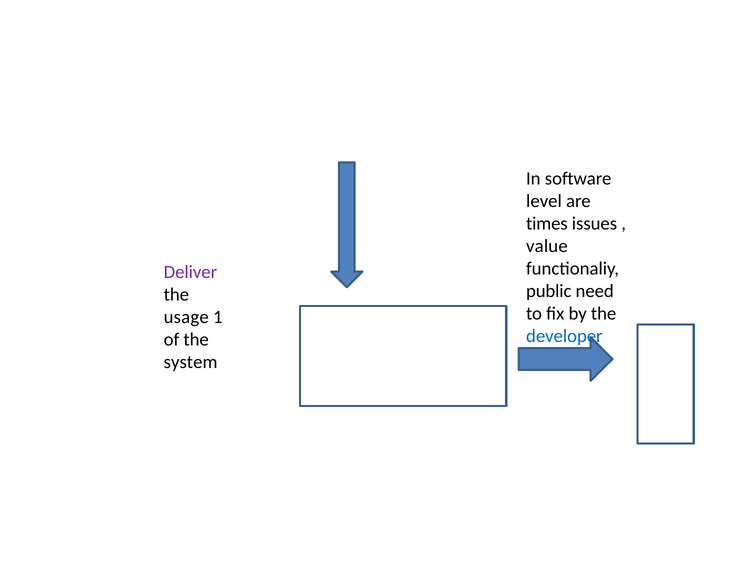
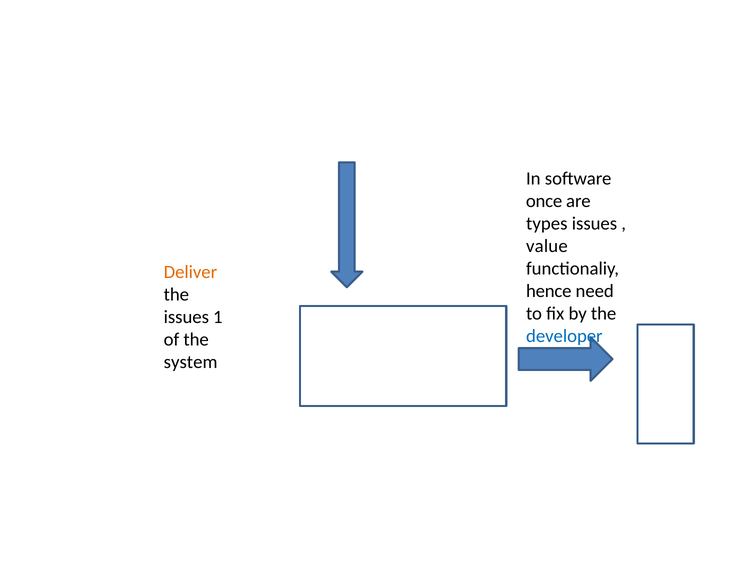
level: level -> once (544, 201)
times: times -> types (547, 224)
Deliver colour: purple -> orange (190, 272)
public: public -> hence (549, 291)
usage: usage -> issues (186, 317)
